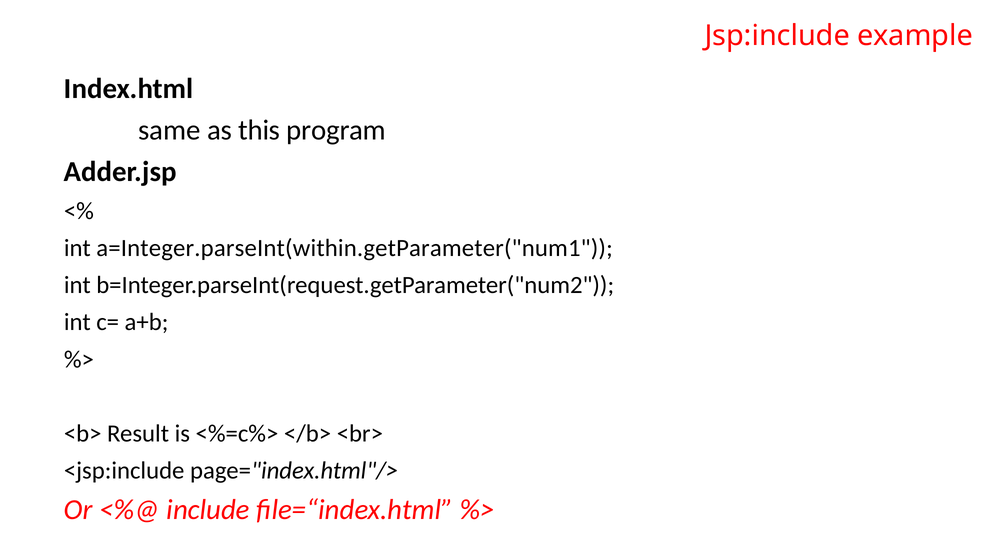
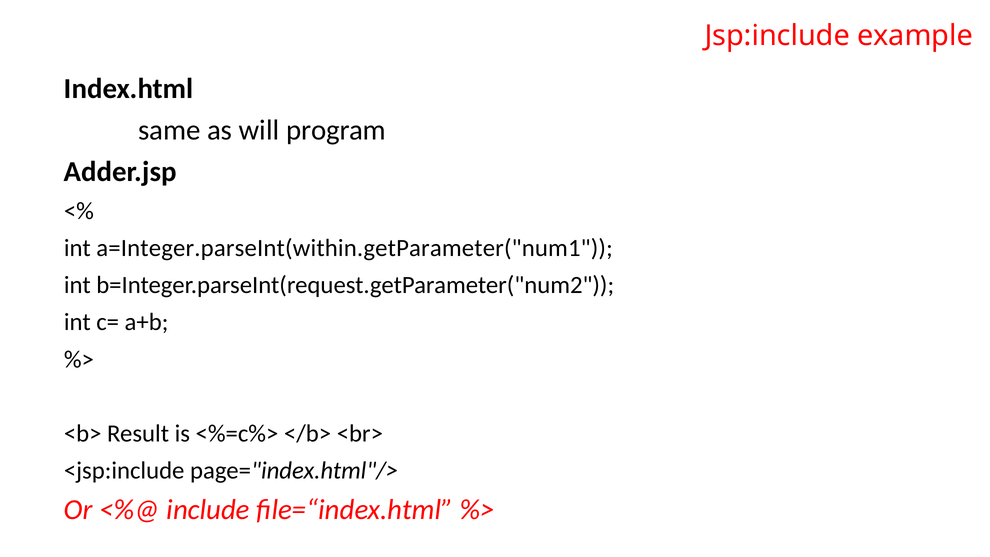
this: this -> will (259, 130)
